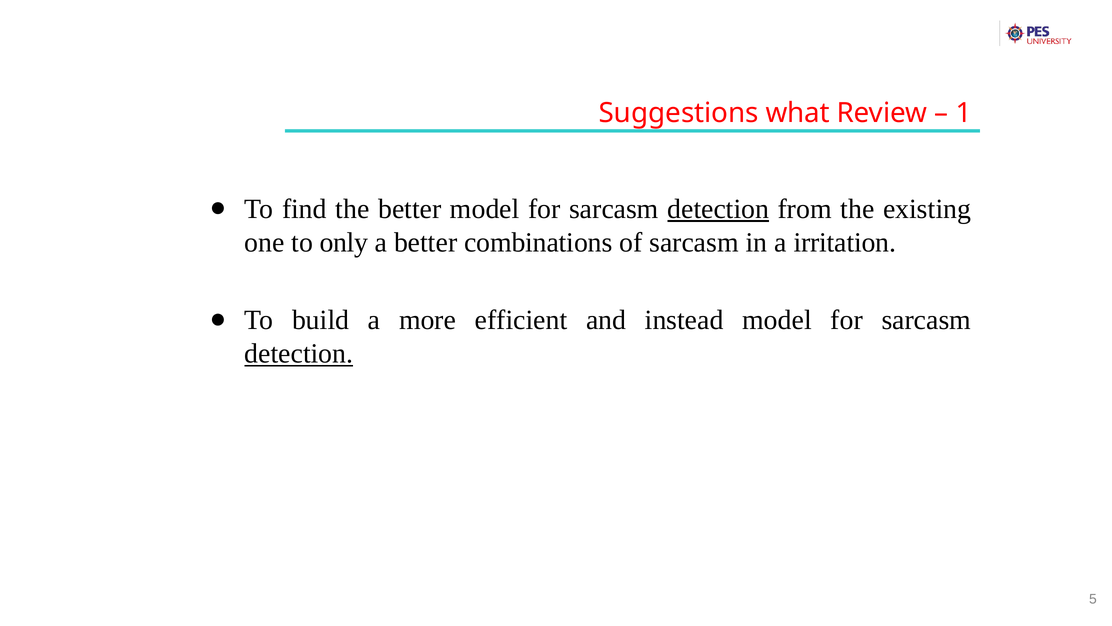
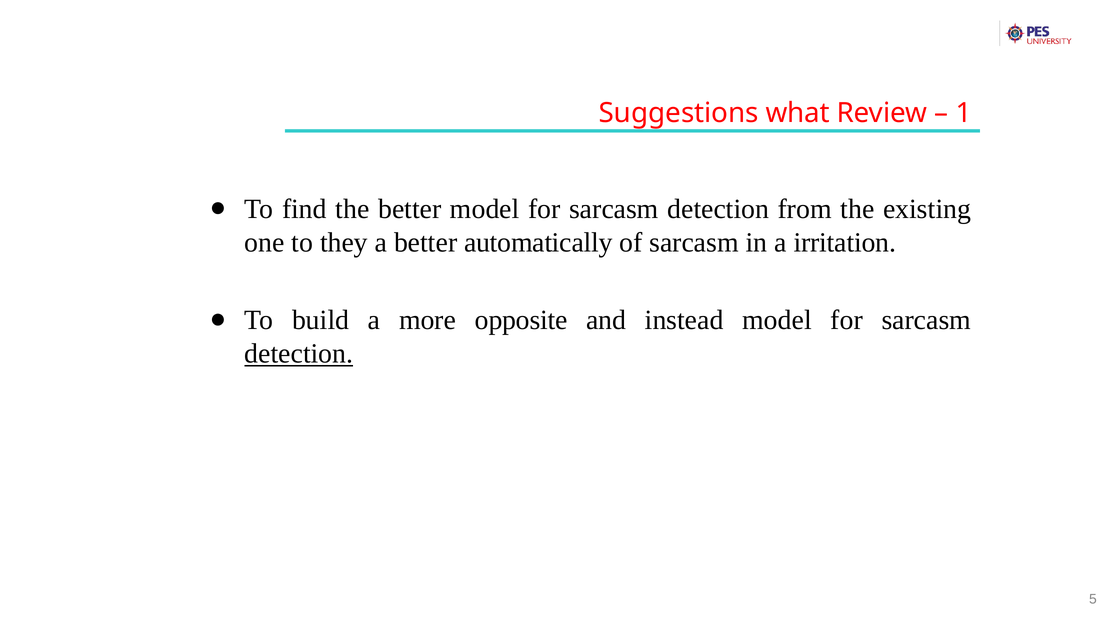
detection underline: present -> none (718, 209)
only: only -> they (344, 242)
combinations: combinations -> automatically (538, 242)
efficient: efficient -> opposite (521, 320)
